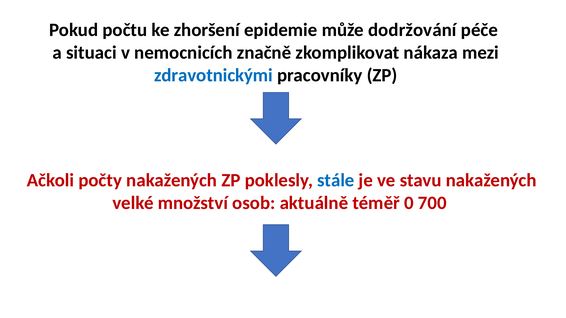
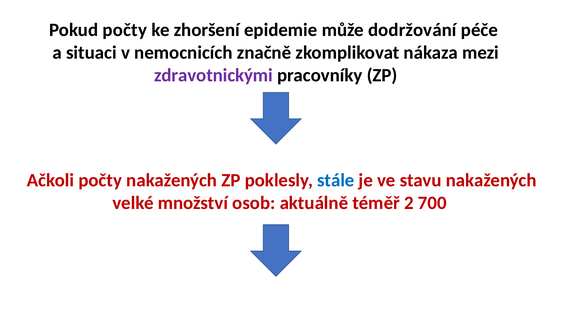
Pokud počtu: počtu -> počty (125, 30)
zdravotnickými colour: blue -> purple (214, 75)
0: 0 -> 2 (409, 203)
